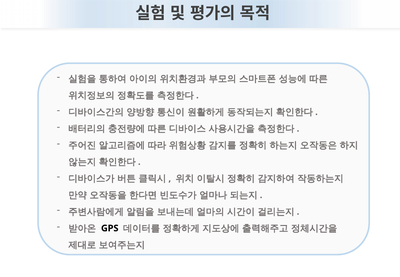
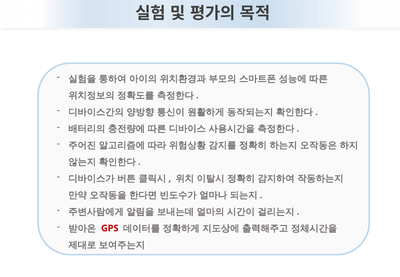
GPS colour: black -> red (110, 228)
